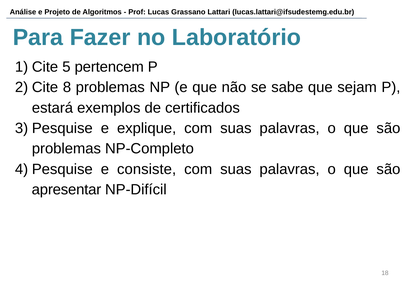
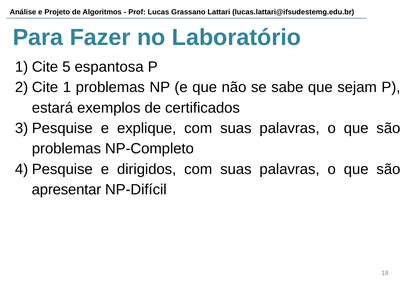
pertencem: pertencem -> espantosa (109, 67)
Cite 8: 8 -> 1 (67, 87)
consiste: consiste -> dirigidos (147, 169)
